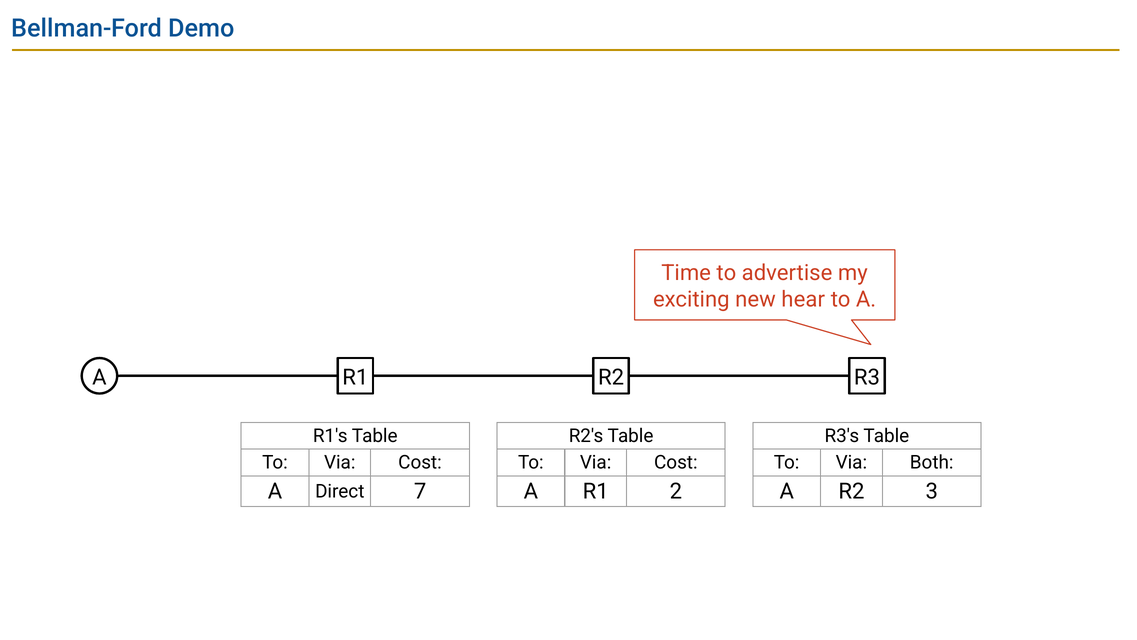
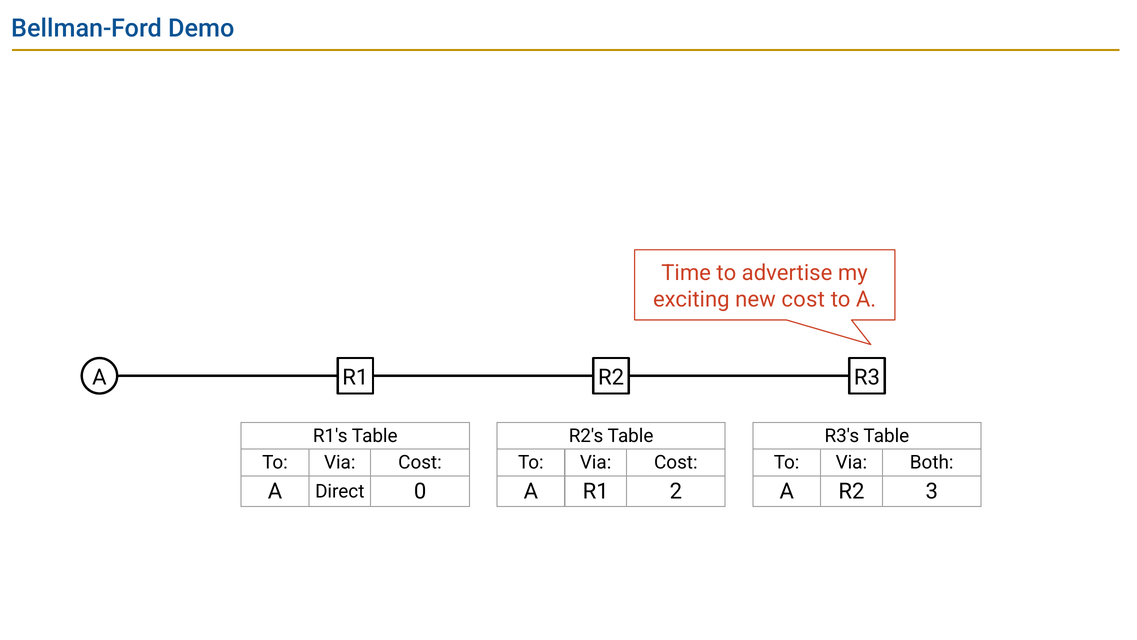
new hear: hear -> cost (803, 299)
7: 7 -> 0 (420, 491)
